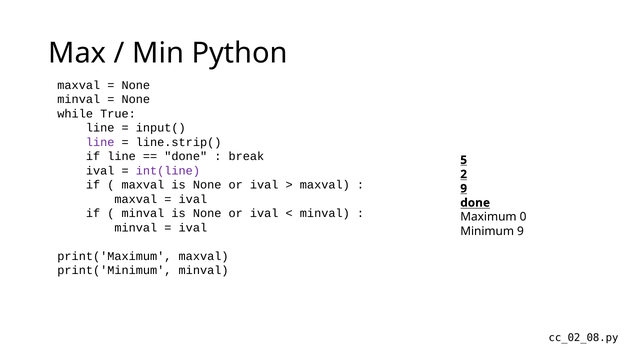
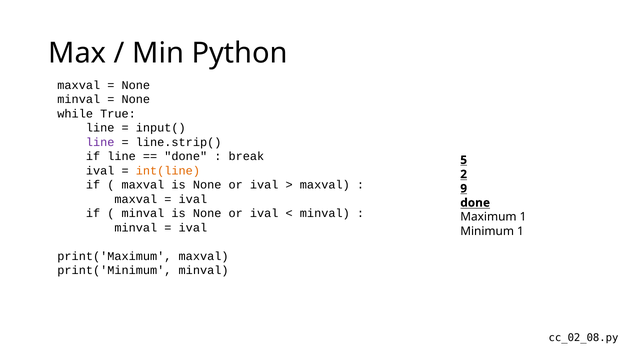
int(line colour: purple -> orange (168, 171)
Maximum 0: 0 -> 1 (523, 217)
Minimum 9: 9 -> 1 (521, 232)
